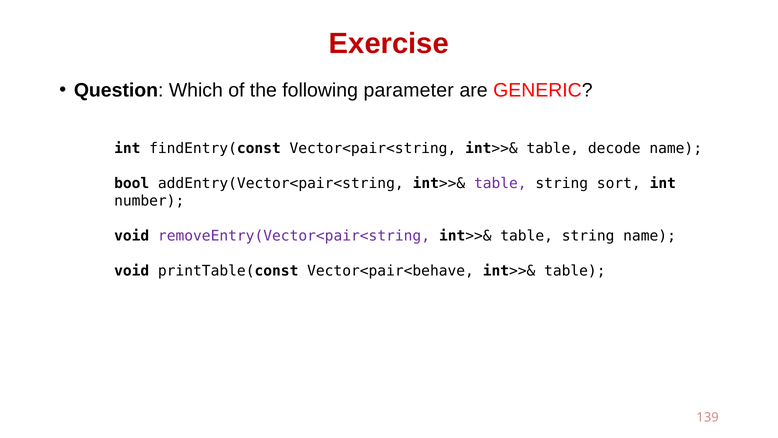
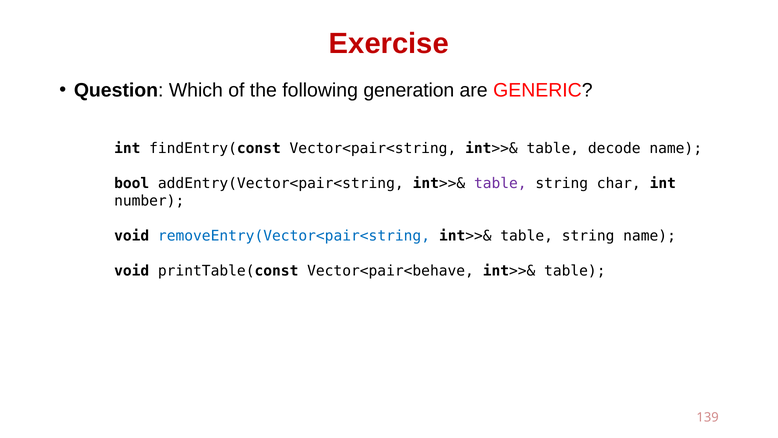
parameter: parameter -> generation (409, 90)
sort: sort -> char (619, 183)
removeEntry(Vector<pair<string colour: purple -> blue (294, 236)
